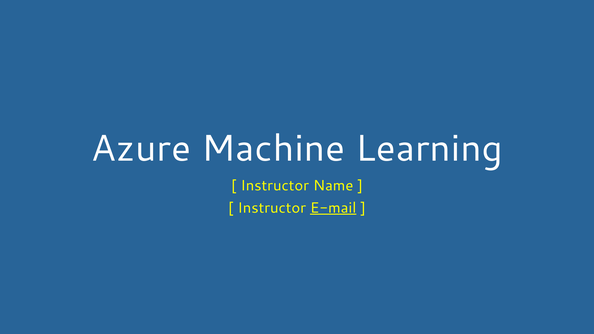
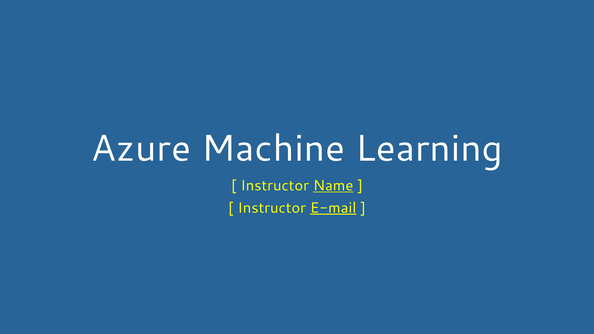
Name underline: none -> present (333, 186)
